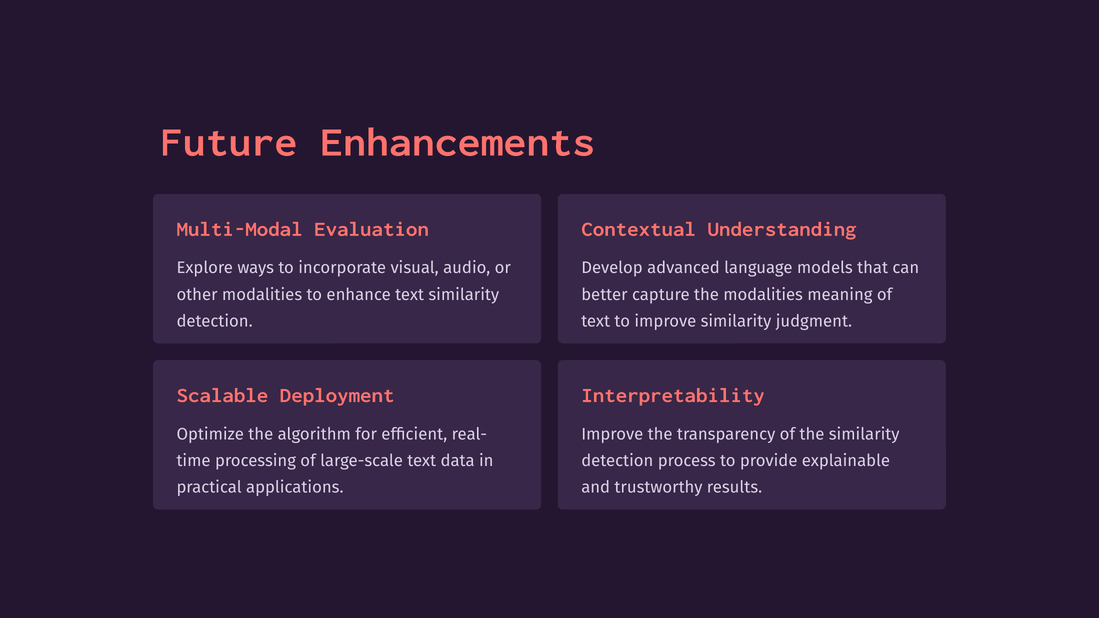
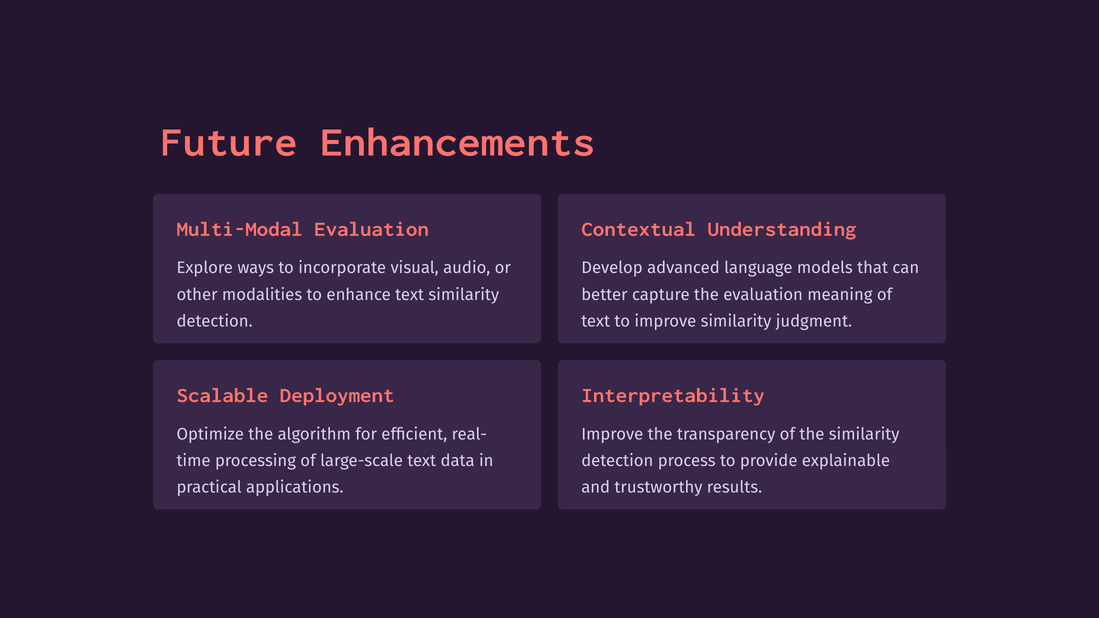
the modalities: modalities -> evaluation (763, 295)
